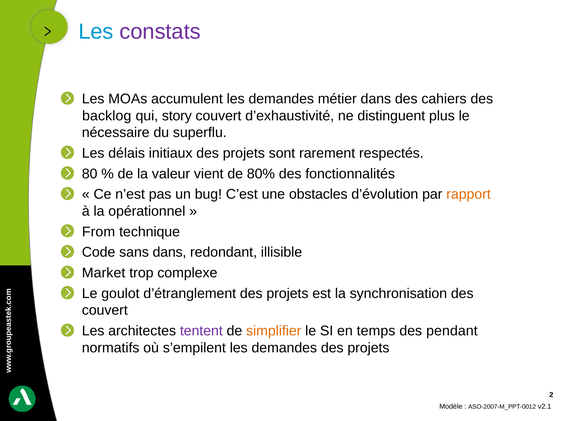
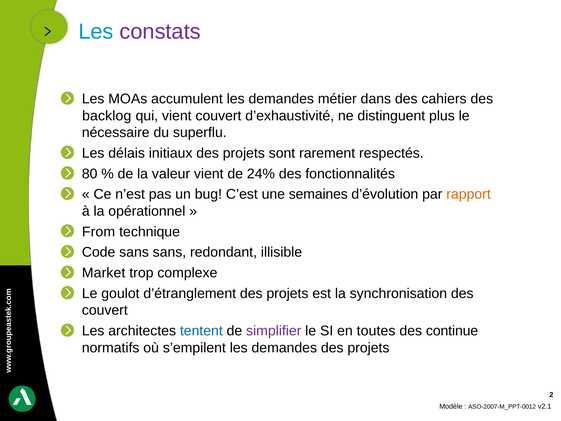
qui story: story -> vient (177, 116)
80%: 80% -> 24% (261, 174)
obstacles: obstacles -> semaines (318, 194)
sans dans: dans -> sans (169, 252)
tentent colour: purple -> blue (201, 331)
simplifier colour: orange -> purple (274, 331)
temps: temps -> toutes (376, 331)
pendant: pendant -> continue (452, 331)
